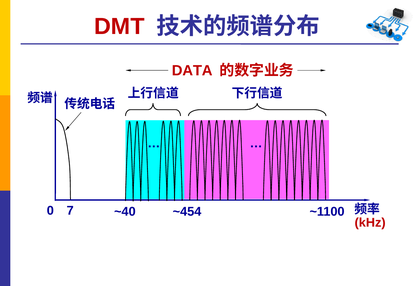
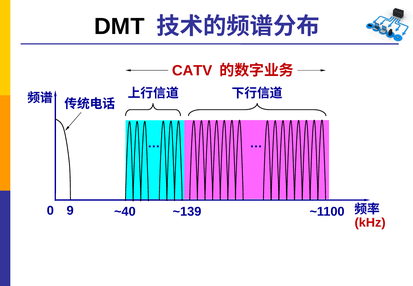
DMT colour: red -> black (119, 27)
DATA: DATA -> CATV (192, 71)
7: 7 -> 9 (70, 211)
~454: ~454 -> ~139 (187, 212)
